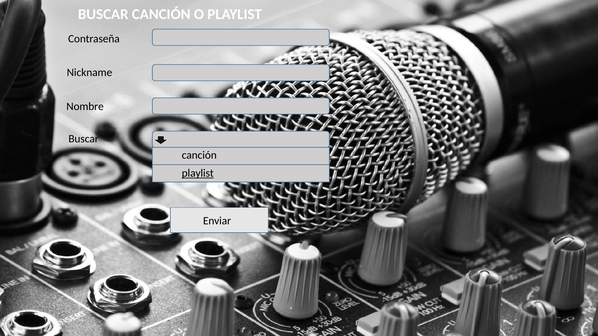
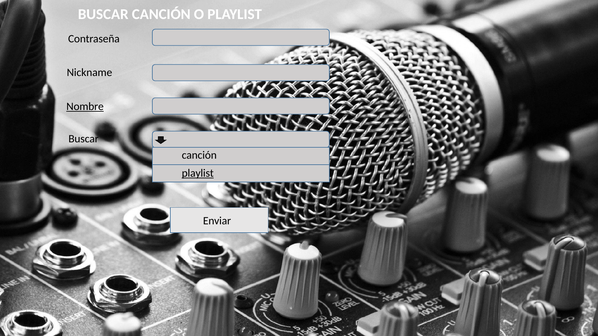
Nombre underline: none -> present (85, 107)
